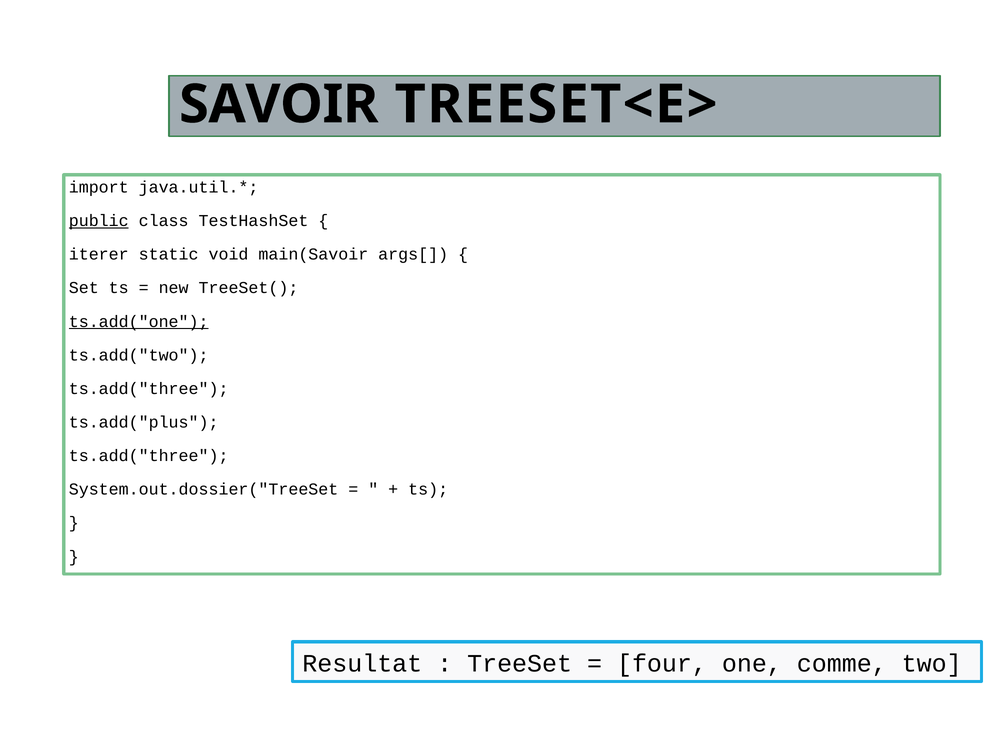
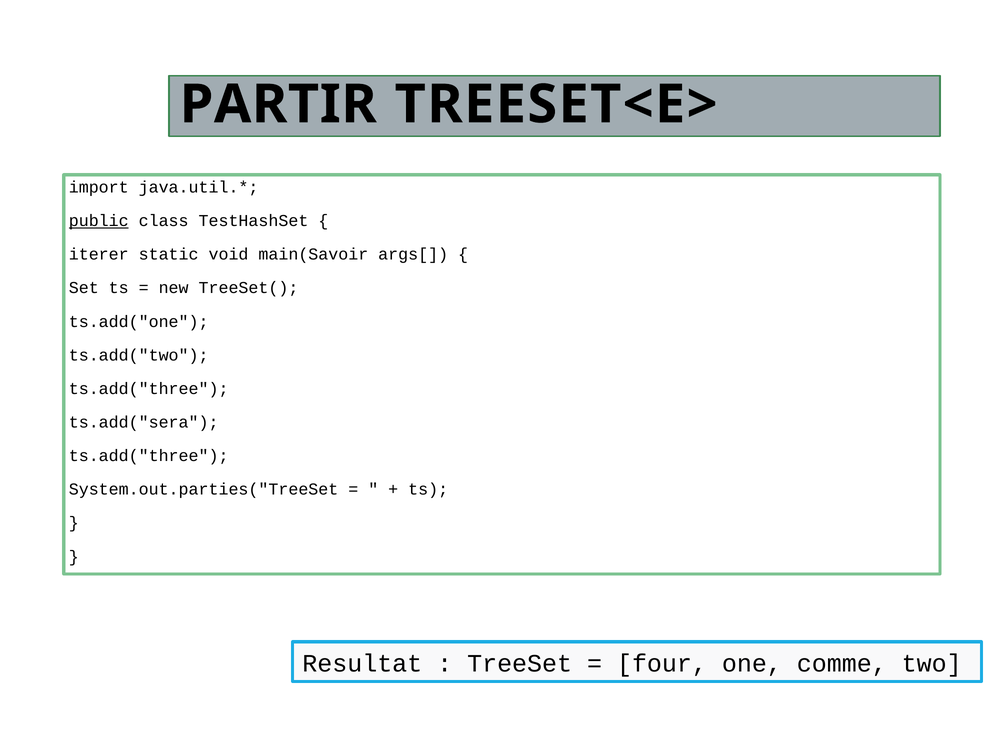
SAVOIR: SAVOIR -> PARTIR (278, 104)
ts.add("one underline: present -> none (139, 322)
ts.add("plus: ts.add("plus -> ts.add("sera (144, 422)
System.out.dossier("TreeSet: System.out.dossier("TreeSet -> System.out.parties("TreeSet (204, 490)
